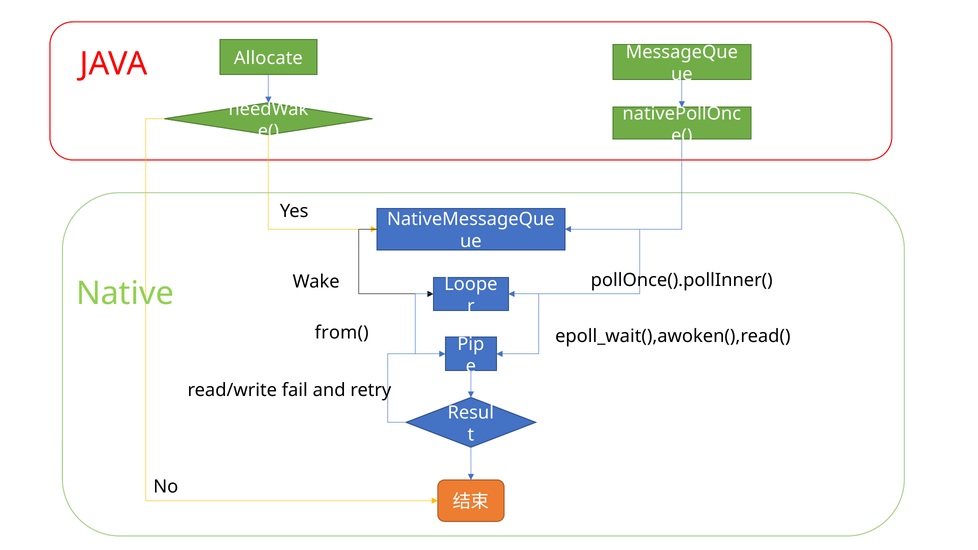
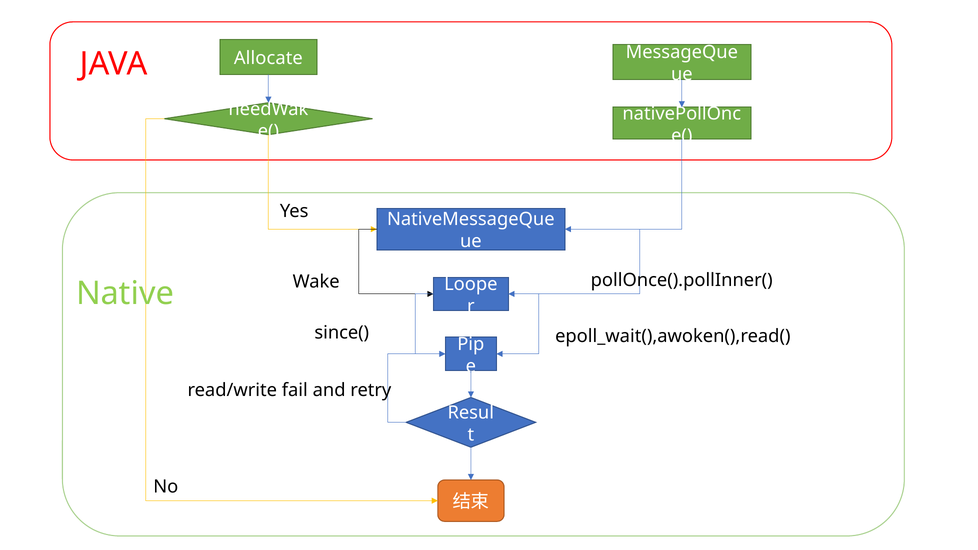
from(: from( -> since( (342, 333)
